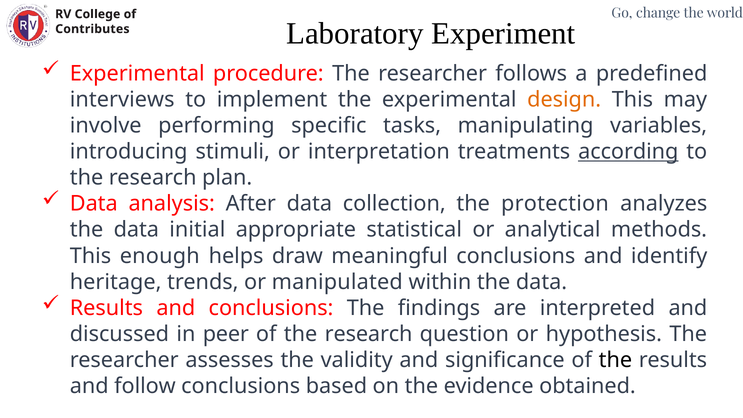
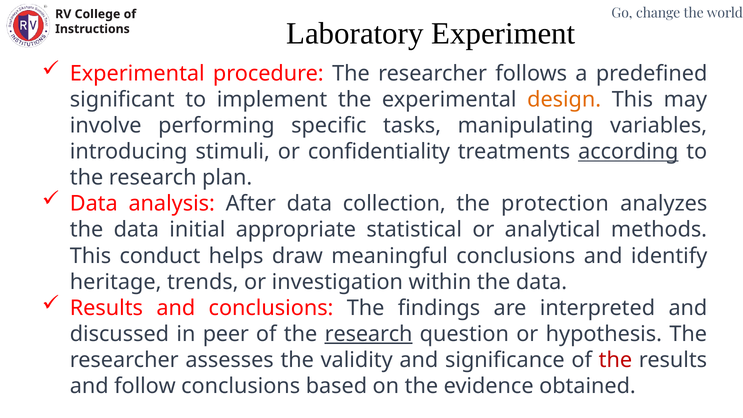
Contributes: Contributes -> Instructions (92, 29)
interviews: interviews -> significant (122, 100)
interpretation: interpretation -> confidentiality (379, 152)
enough: enough -> conduct (160, 256)
manipulated: manipulated -> investigation (337, 282)
research underline: none -> present (369, 334)
the colour: black -> red (615, 360)
